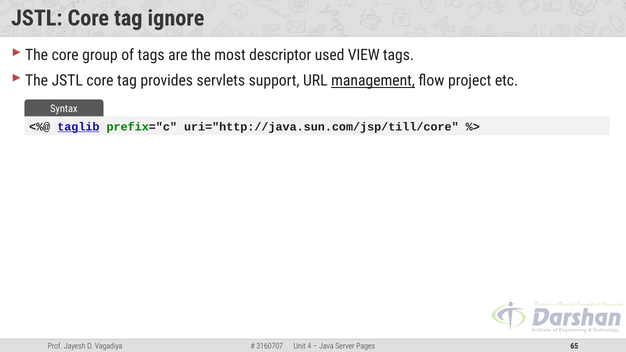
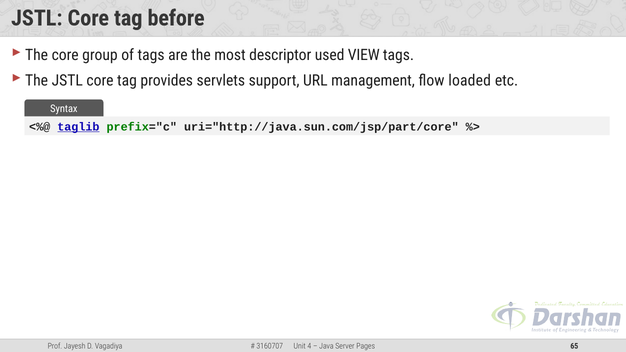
ignore: ignore -> before (176, 18)
management underline: present -> none (373, 81)
project: project -> loaded (470, 81)
uri="http://java.sun.com/jsp/till/core: uri="http://java.sun.com/jsp/till/core -> uri="http://java.sun.com/jsp/part/core (321, 127)
